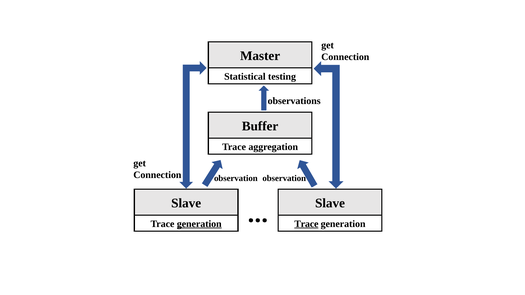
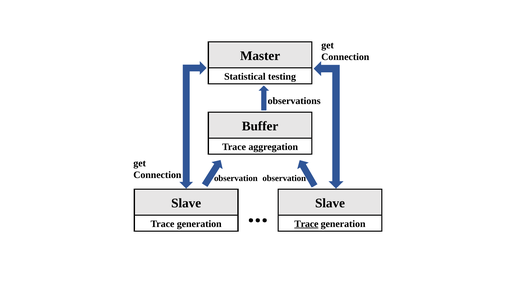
generation underline: present -> none (199, 224)
